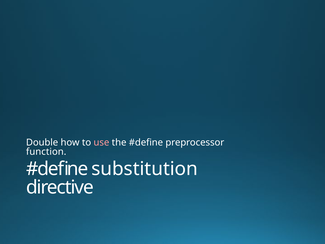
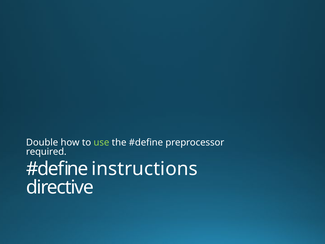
use colour: pink -> light green (101, 142)
function: function -> required (46, 151)
substitution: substitution -> instructions (145, 169)
